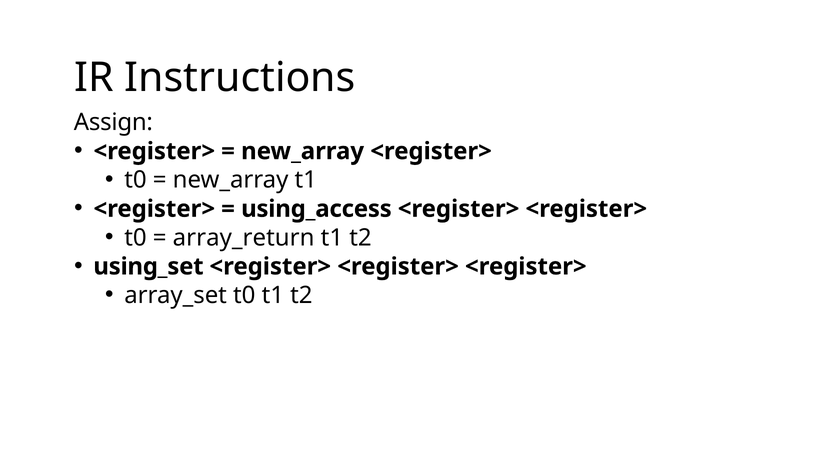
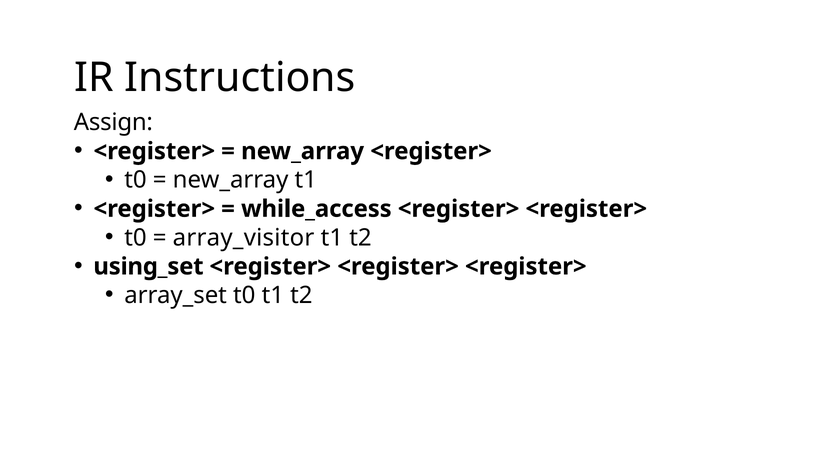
using_access: using_access -> while_access (316, 209)
array_return: array_return -> array_visitor (244, 237)
